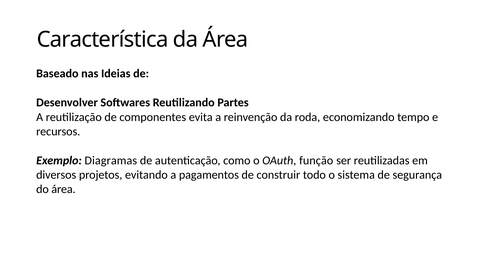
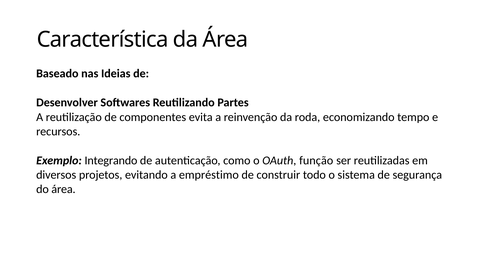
Diagramas: Diagramas -> Integrando (111, 160)
pagamentos: pagamentos -> empréstimo (209, 175)
